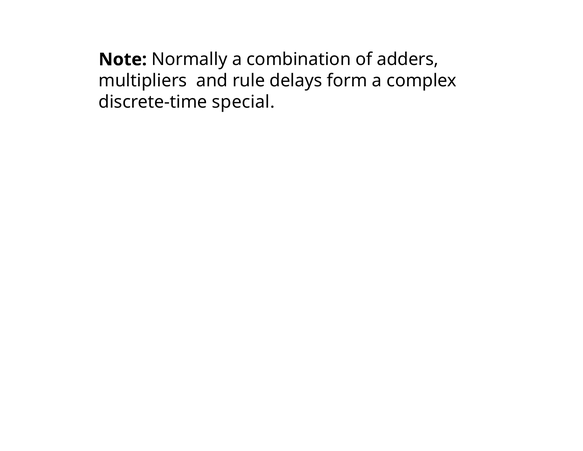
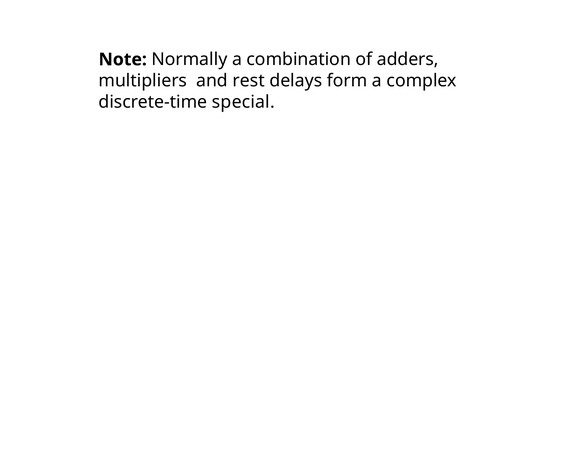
rule: rule -> rest (249, 81)
